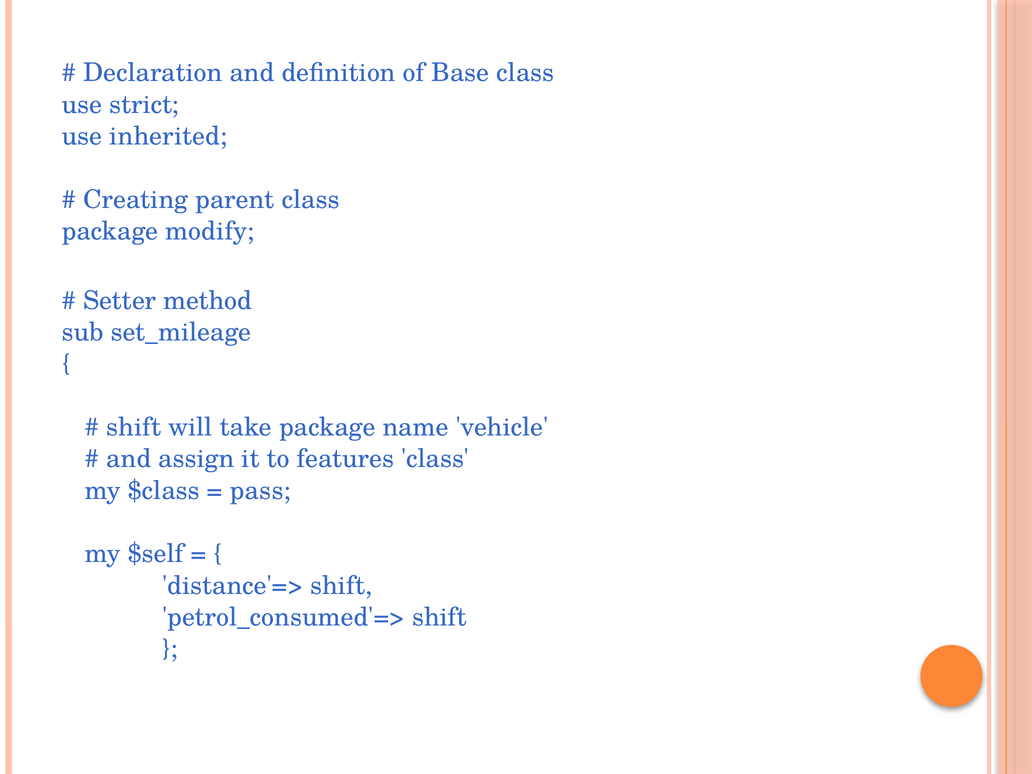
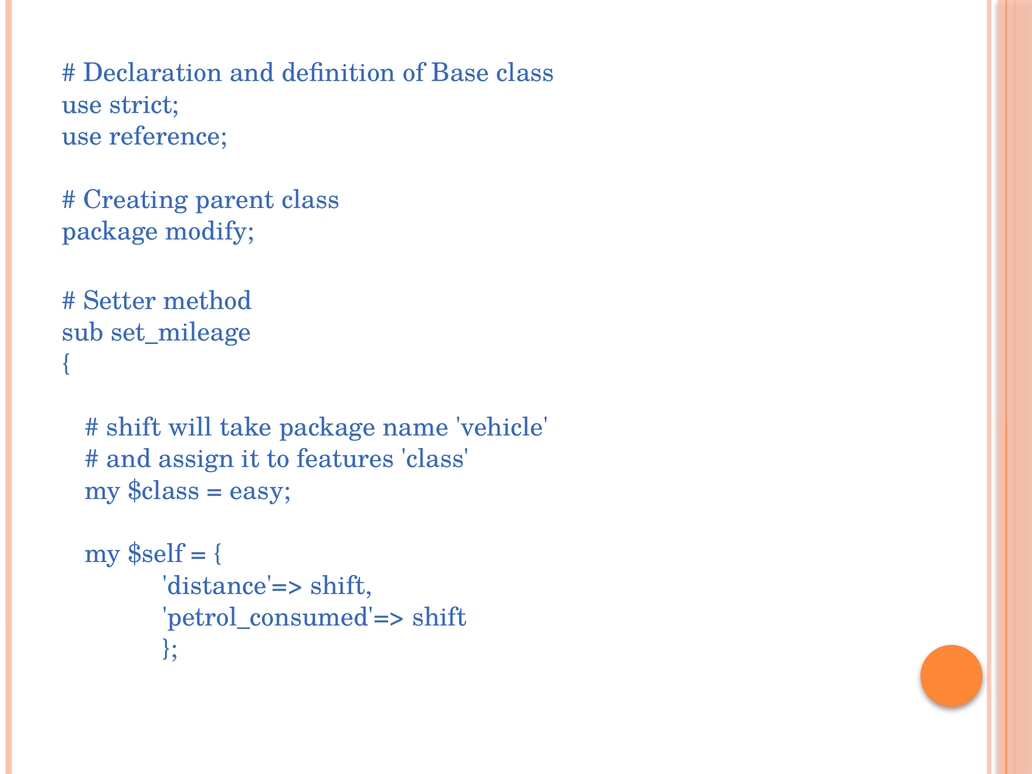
inherited: inherited -> reference (169, 136)
pass: pass -> easy (260, 491)
